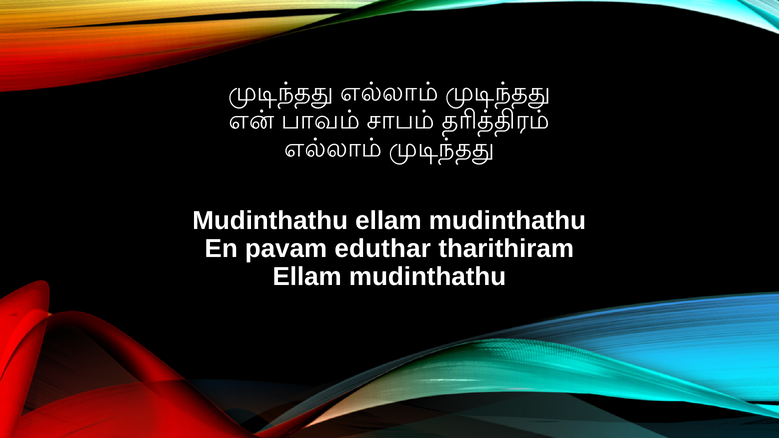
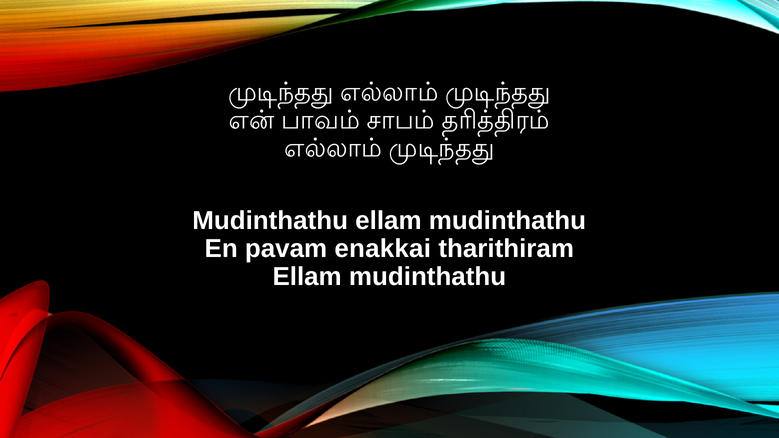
eduthar: eduthar -> enakkai (383, 249)
